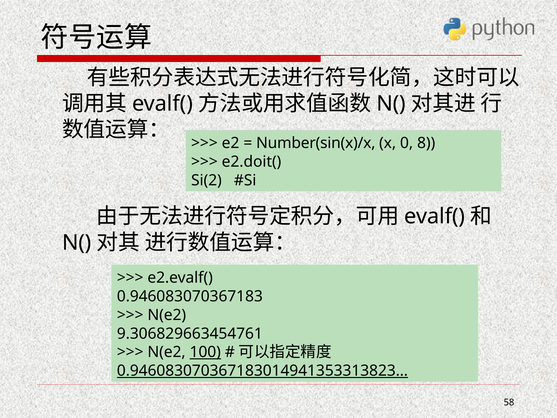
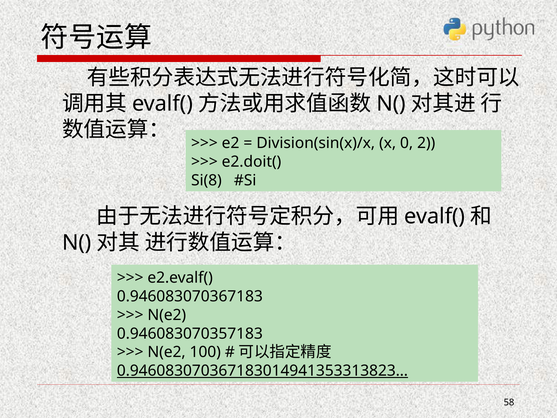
Number(sin(x)/x: Number(sin(x)/x -> Division(sin(x)/x (316, 143)
8: 8 -> 2 (426, 143)
Si(2: Si(2 -> Si(8 (206, 180)
9.306829663454761: 9.306829663454761 -> 0.946083070357183 (190, 333)
100 underline: present -> none (205, 352)
